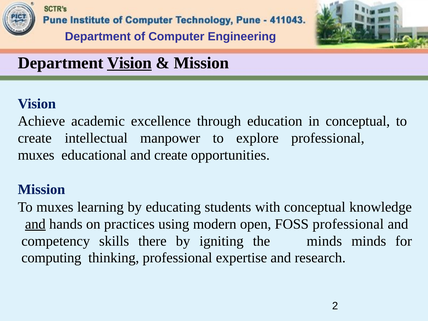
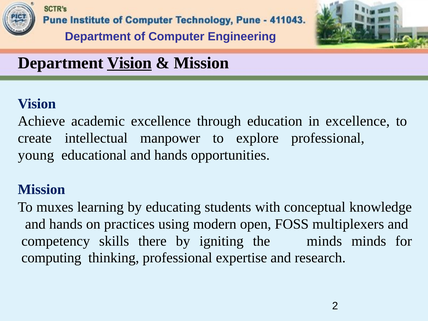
in conceptual: conceptual -> excellence (358, 121)
muxes: muxes -> young (36, 155)
educational and create: create -> hands (171, 155)
and underline: present -> none (35, 224)
FOSS professional: professional -> multiplexers (348, 224)
